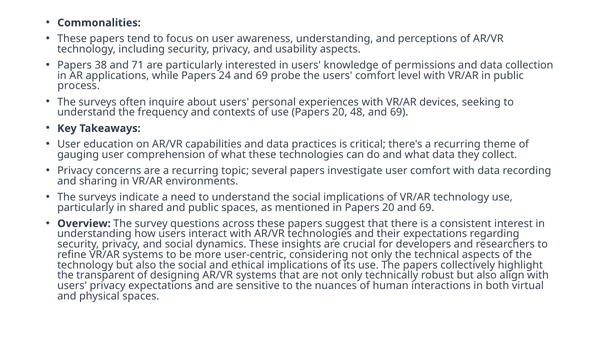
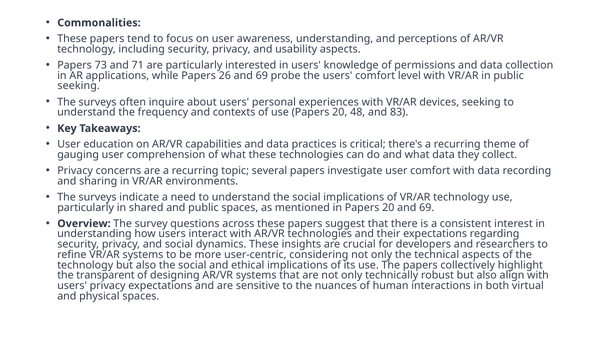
38: 38 -> 73 (101, 65)
24: 24 -> 26 (225, 76)
process: process -> seeking (79, 86)
48 and 69: 69 -> 83 (399, 112)
